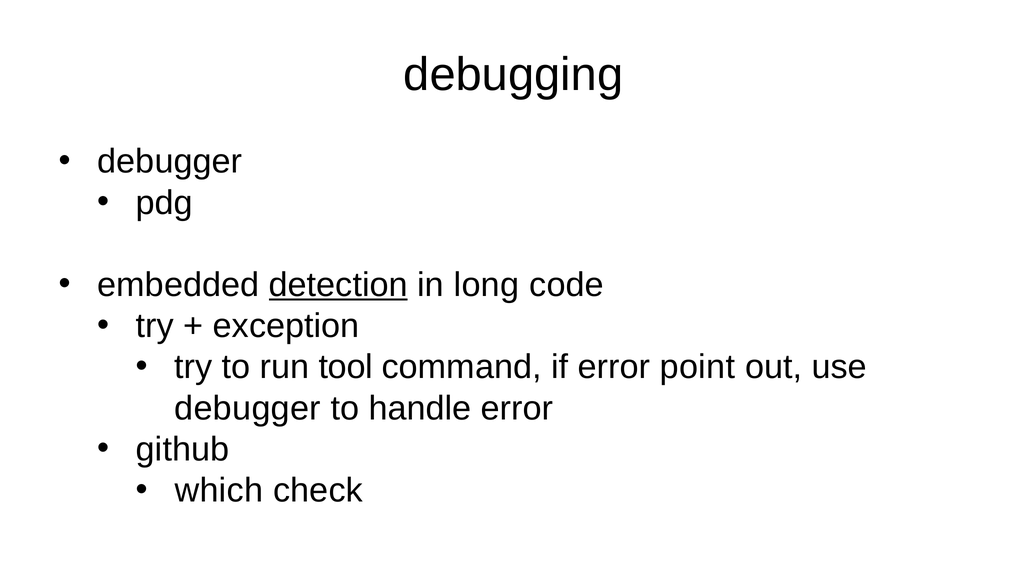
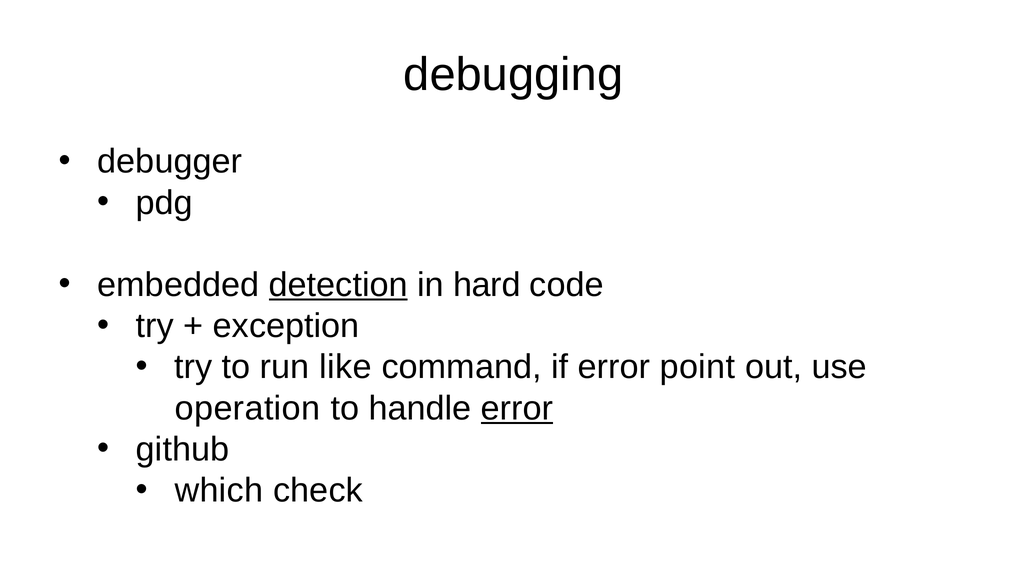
long: long -> hard (487, 285)
tool: tool -> like (345, 367)
debugger: debugger -> operation (248, 408)
error underline: none -> present (517, 408)
